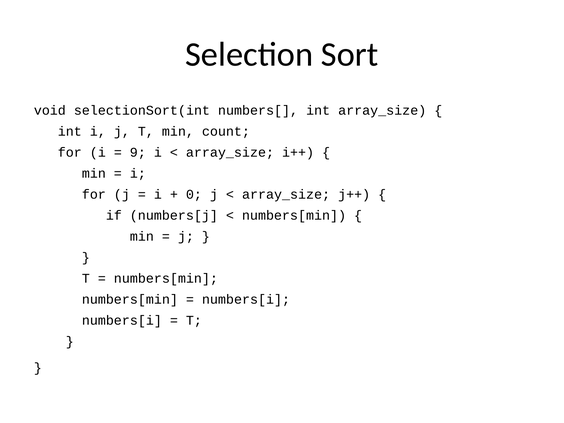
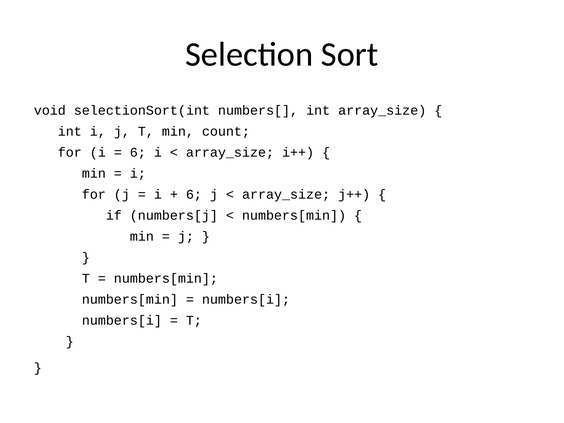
9: 9 -> 6 (138, 152)
0: 0 -> 6 (194, 194)
